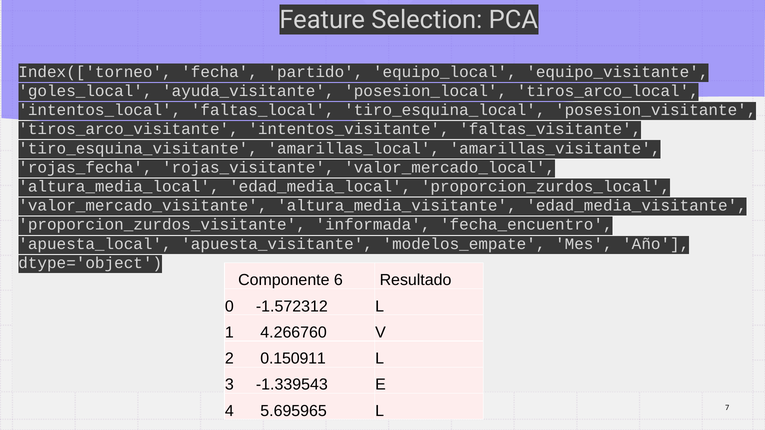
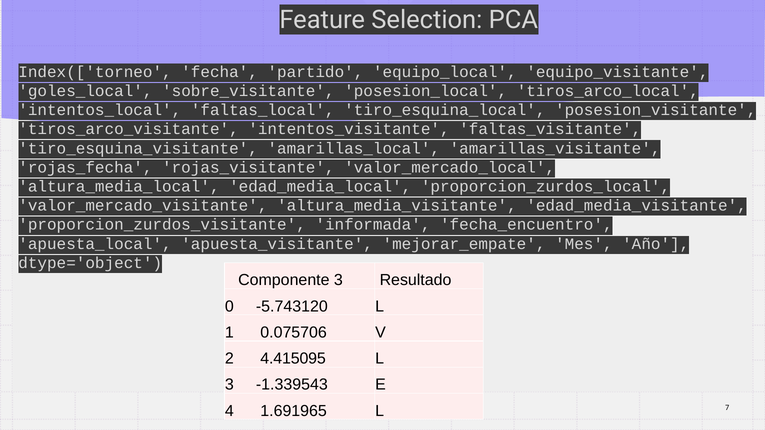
ayuda_visitante: ayuda_visitante -> sobre_visitante (248, 91)
modelos_empate: modelos_empate -> mejorar_empate (464, 244)
Componente 6: 6 -> 3 (338, 280)
-1.572312: -1.572312 -> -5.743120 (292, 307)
4.266760: 4.266760 -> 0.075706 (294, 333)
0.150911: 0.150911 -> 4.415095 (293, 359)
5.695965: 5.695965 -> 1.691965 (294, 411)
